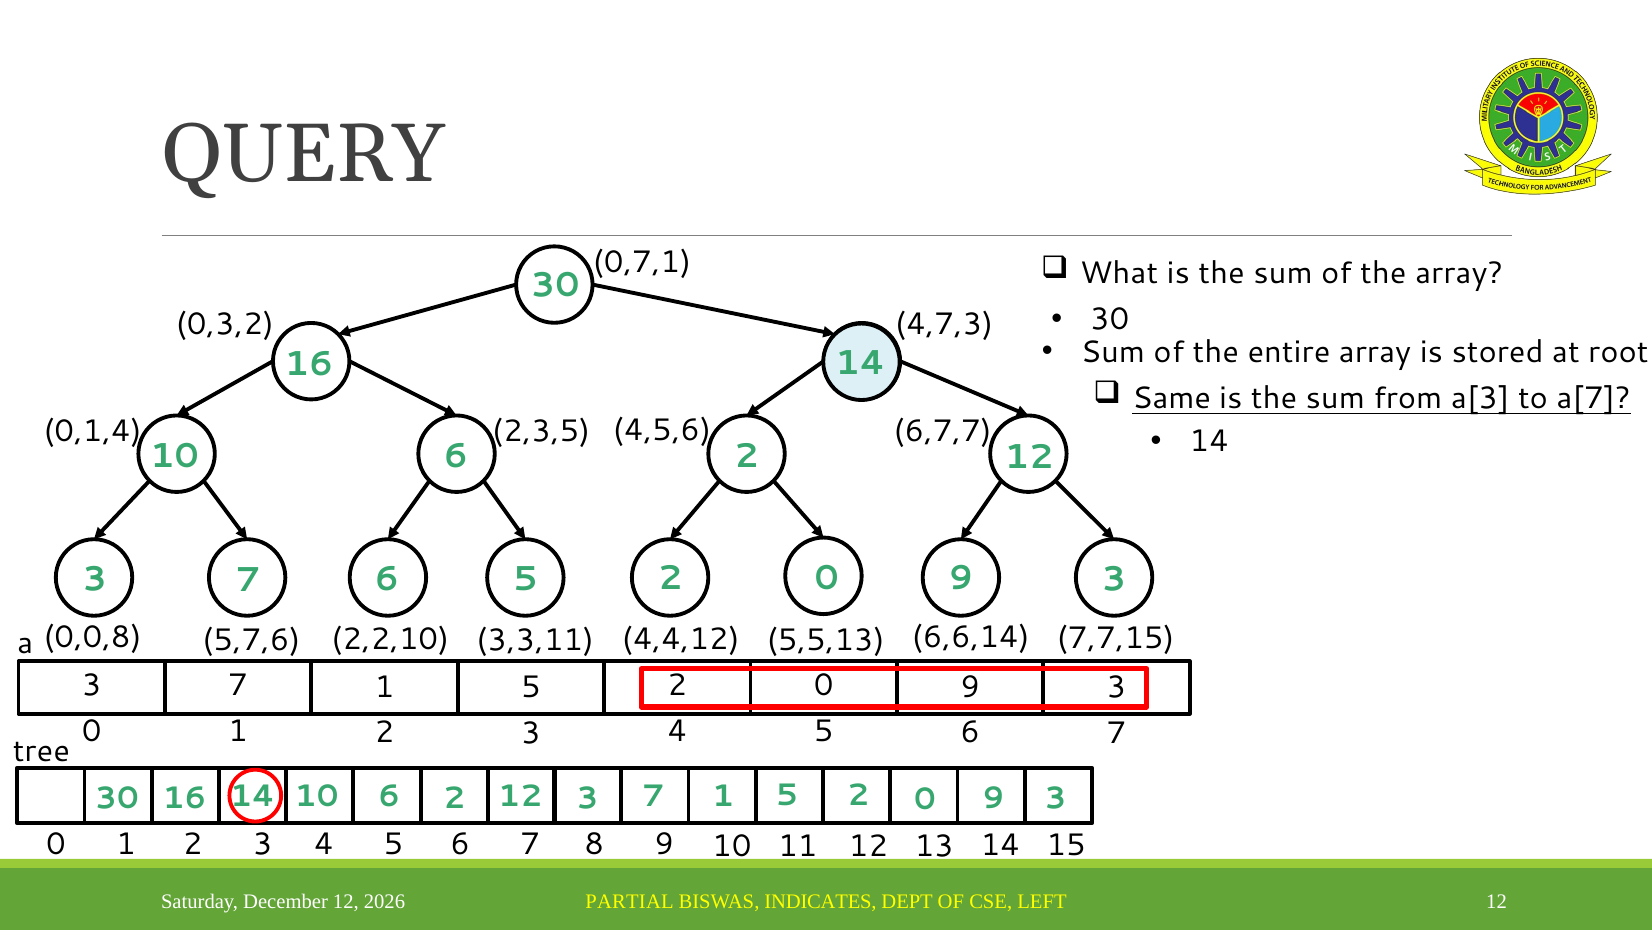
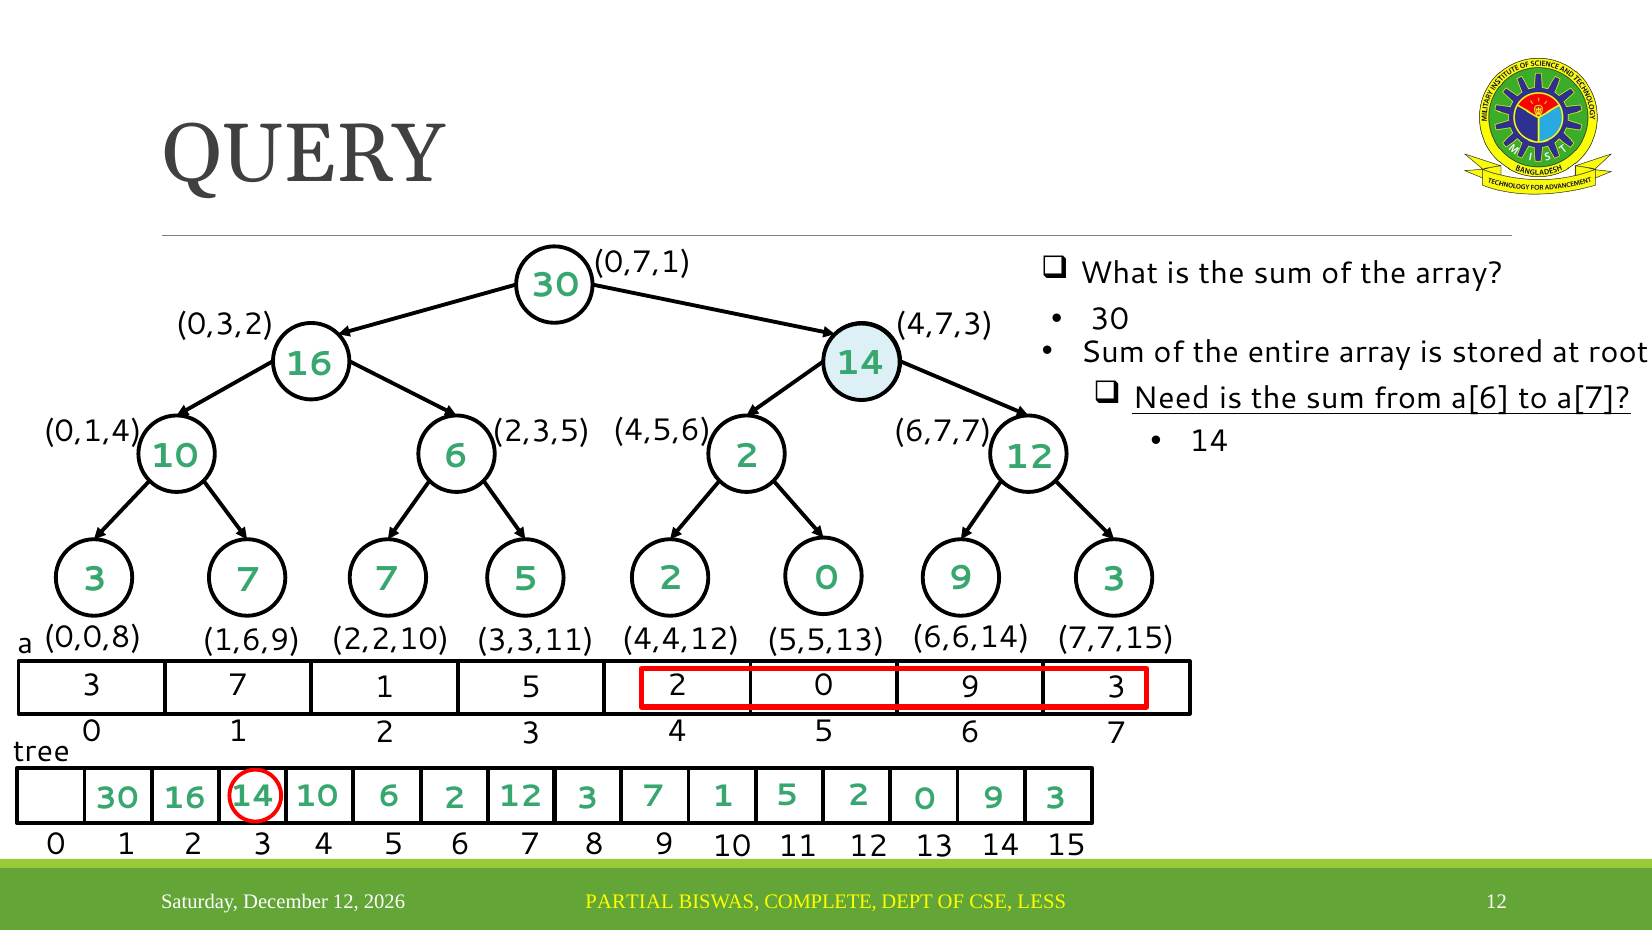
Same: Same -> Need (1171, 398)
a[3: a[3 -> a[6 (1480, 398)
7 6: 6 -> 7 (387, 578)
5,7,6: 5,7,6 -> 1,6,9 (251, 640)
INDICATES: INDICATES -> COMPLETE (821, 901)
LEFT: LEFT -> LESS (1042, 901)
